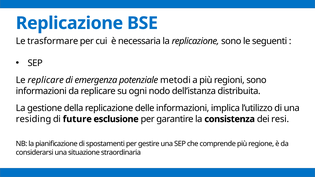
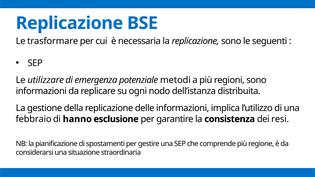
Le replicare: replicare -> utilizzare (46, 80)
residing: residing -> febbraio (34, 119)
future: future -> hanno (77, 119)
